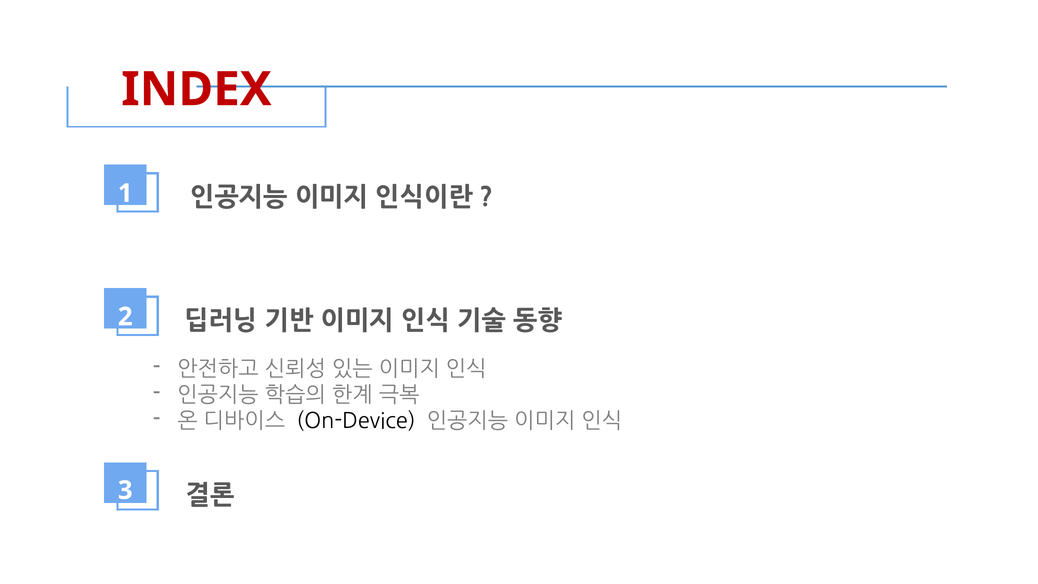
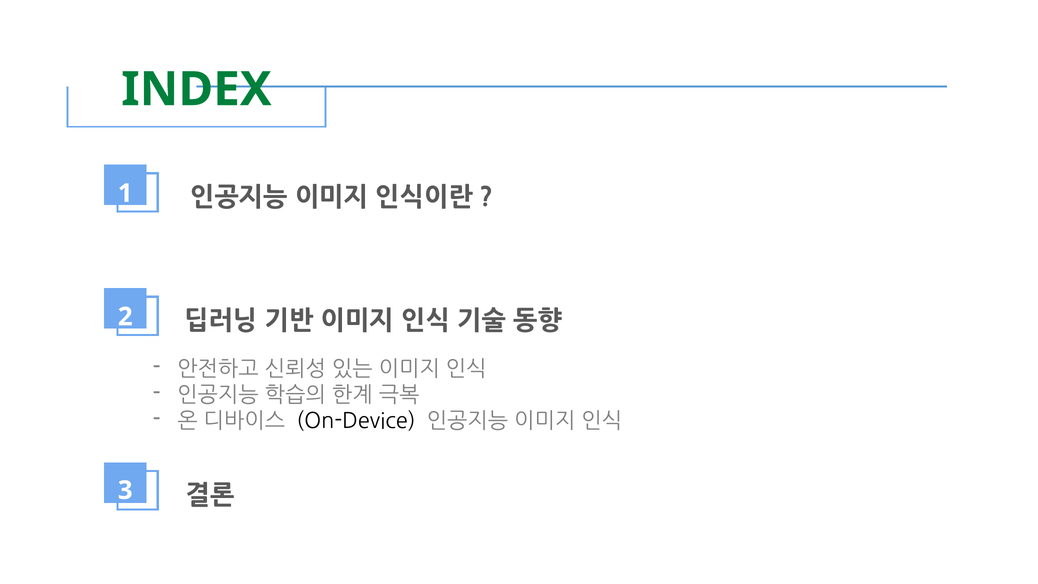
INDEX colour: red -> green (196, 89)
